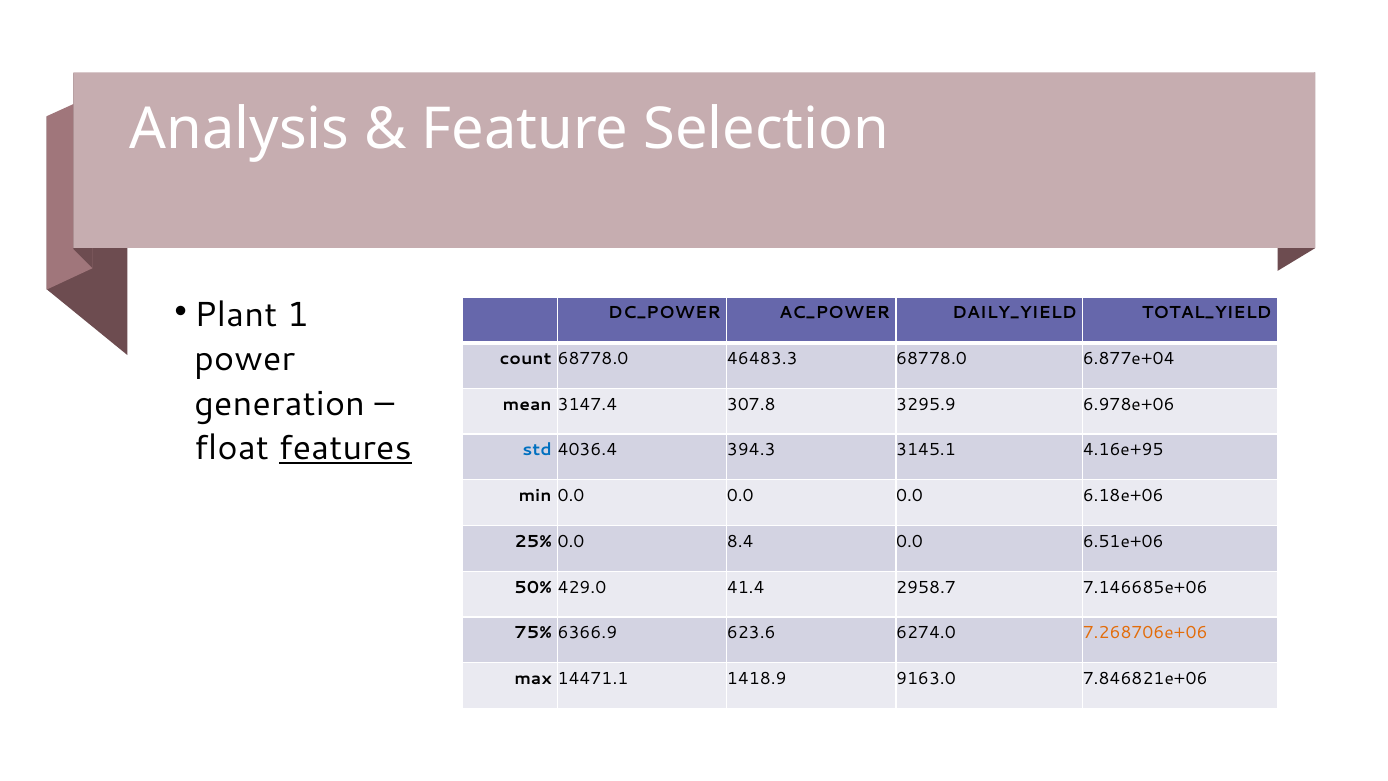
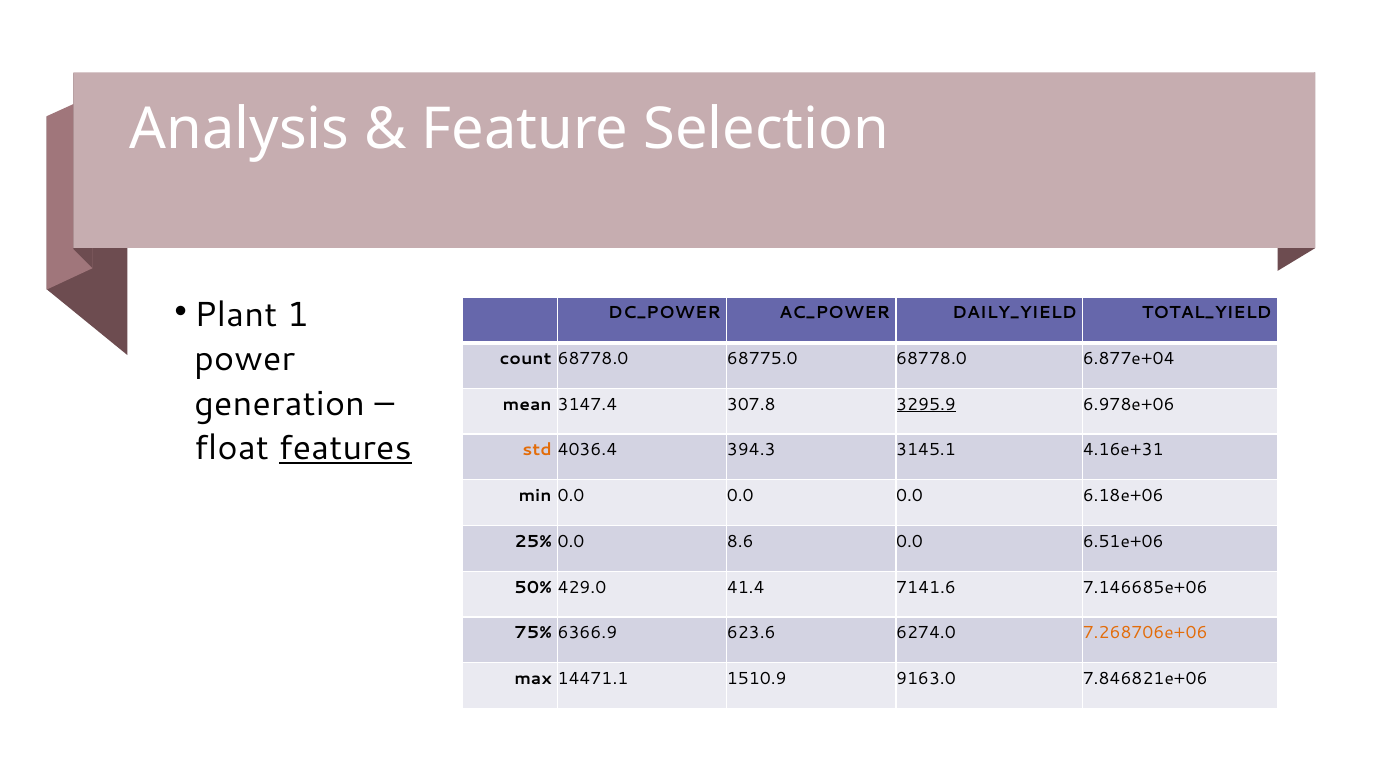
46483.3: 46483.3 -> 68775.0 (762, 359)
3295.9 underline: none -> present (926, 404)
std colour: blue -> orange (537, 450)
4.16e+95: 4.16e+95 -> 4.16e+31 (1123, 450)
8.4: 8.4 -> 8.6 (740, 541)
2958.7: 2958.7 -> 7141.6 (926, 587)
1418.9: 1418.9 -> 1510.9 (757, 679)
